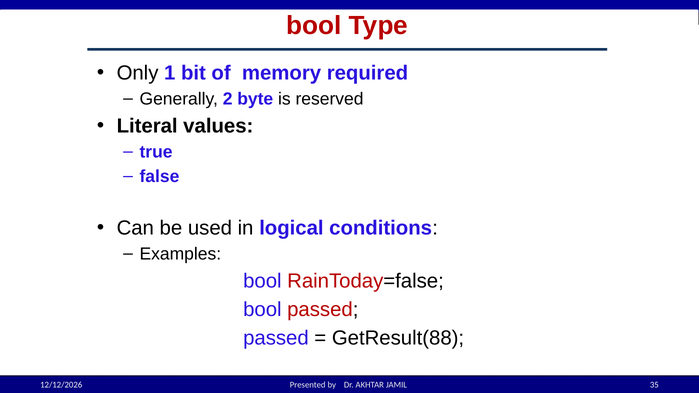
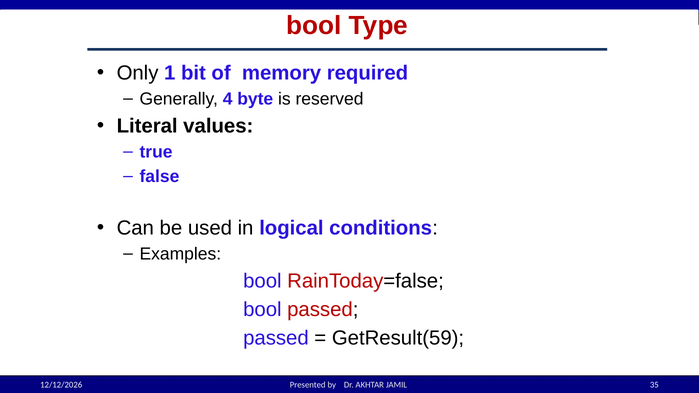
2: 2 -> 4 (228, 99)
GetResult(88: GetResult(88 -> GetResult(59 (398, 338)
